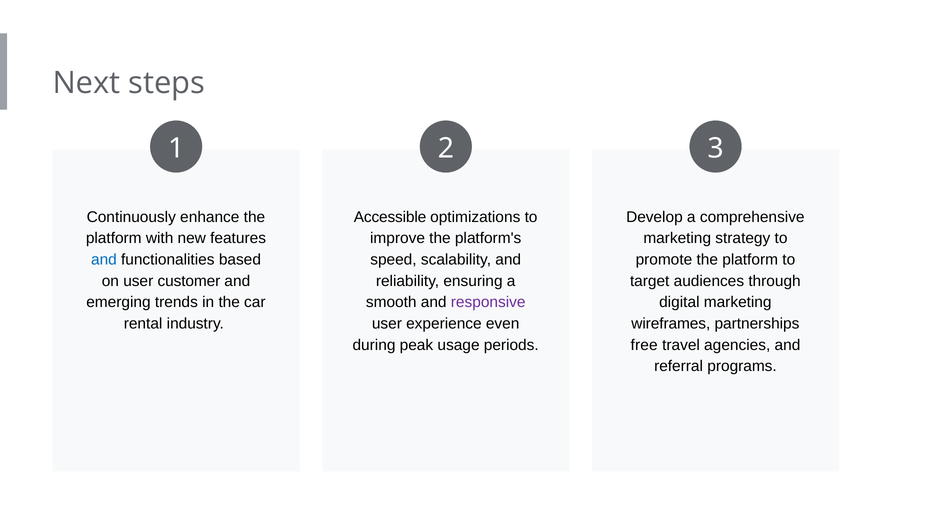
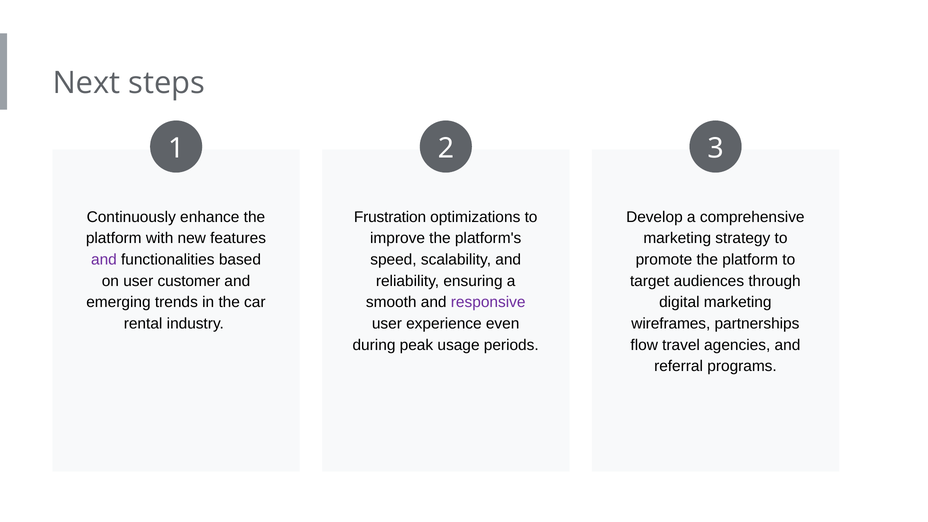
Accessible: Accessible -> Frustration (390, 217)
and colour: blue -> purple (104, 260)
free: free -> flow (644, 345)
